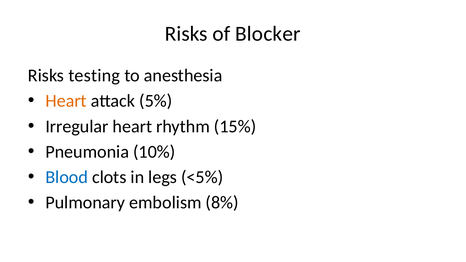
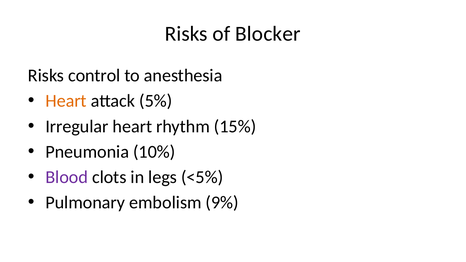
testing: testing -> control (94, 76)
Blood colour: blue -> purple (67, 177)
8%: 8% -> 9% (222, 203)
